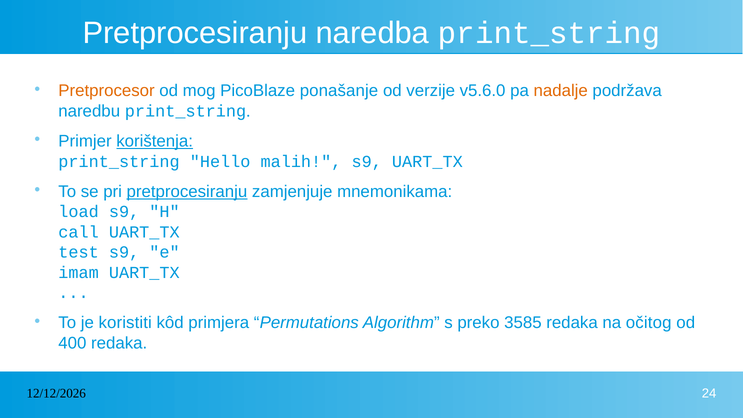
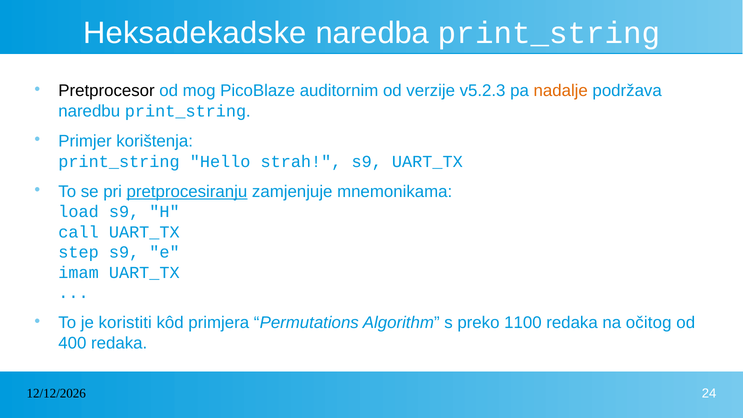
Pretprocesiranju: Pretprocesiranju -> Heksadekadske (195, 33)
Pretprocesor colour: orange -> black (107, 91)
ponašanje: ponašanje -> auditornim (339, 91)
v5.6.0: v5.6.0 -> v5.2.3 (483, 91)
korištenja underline: present -> none (155, 141)
malih: malih -> strah (301, 161)
test: test -> step (79, 252)
3585: 3585 -> 1100 (523, 323)
